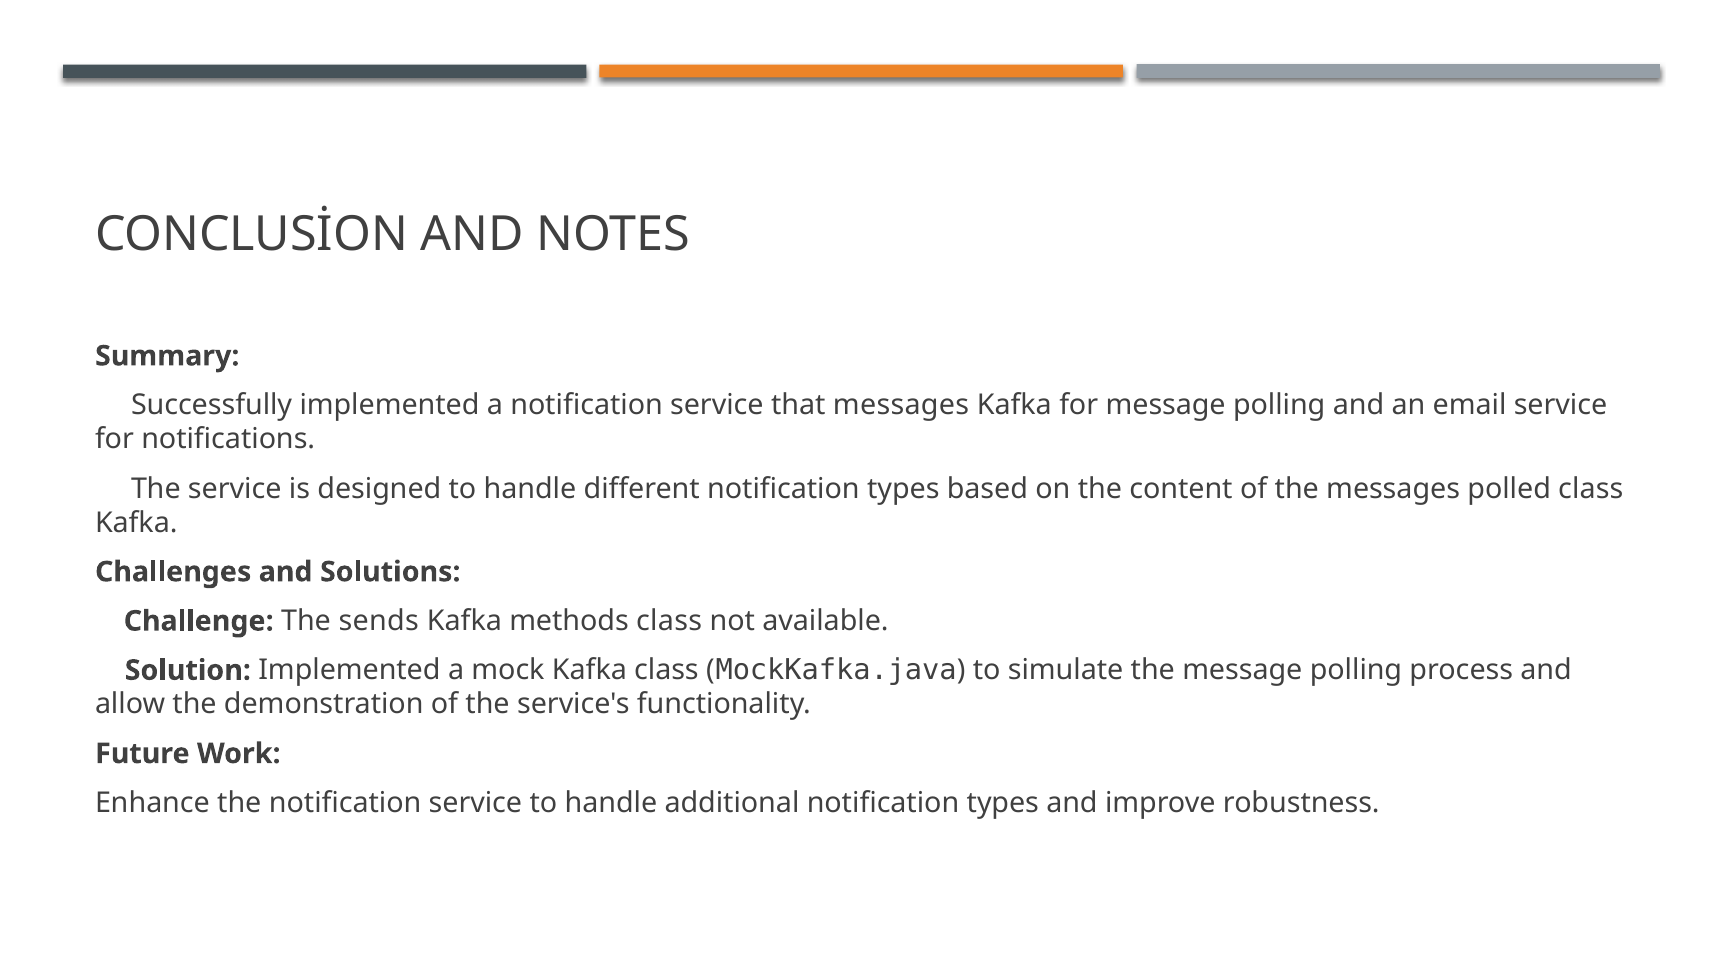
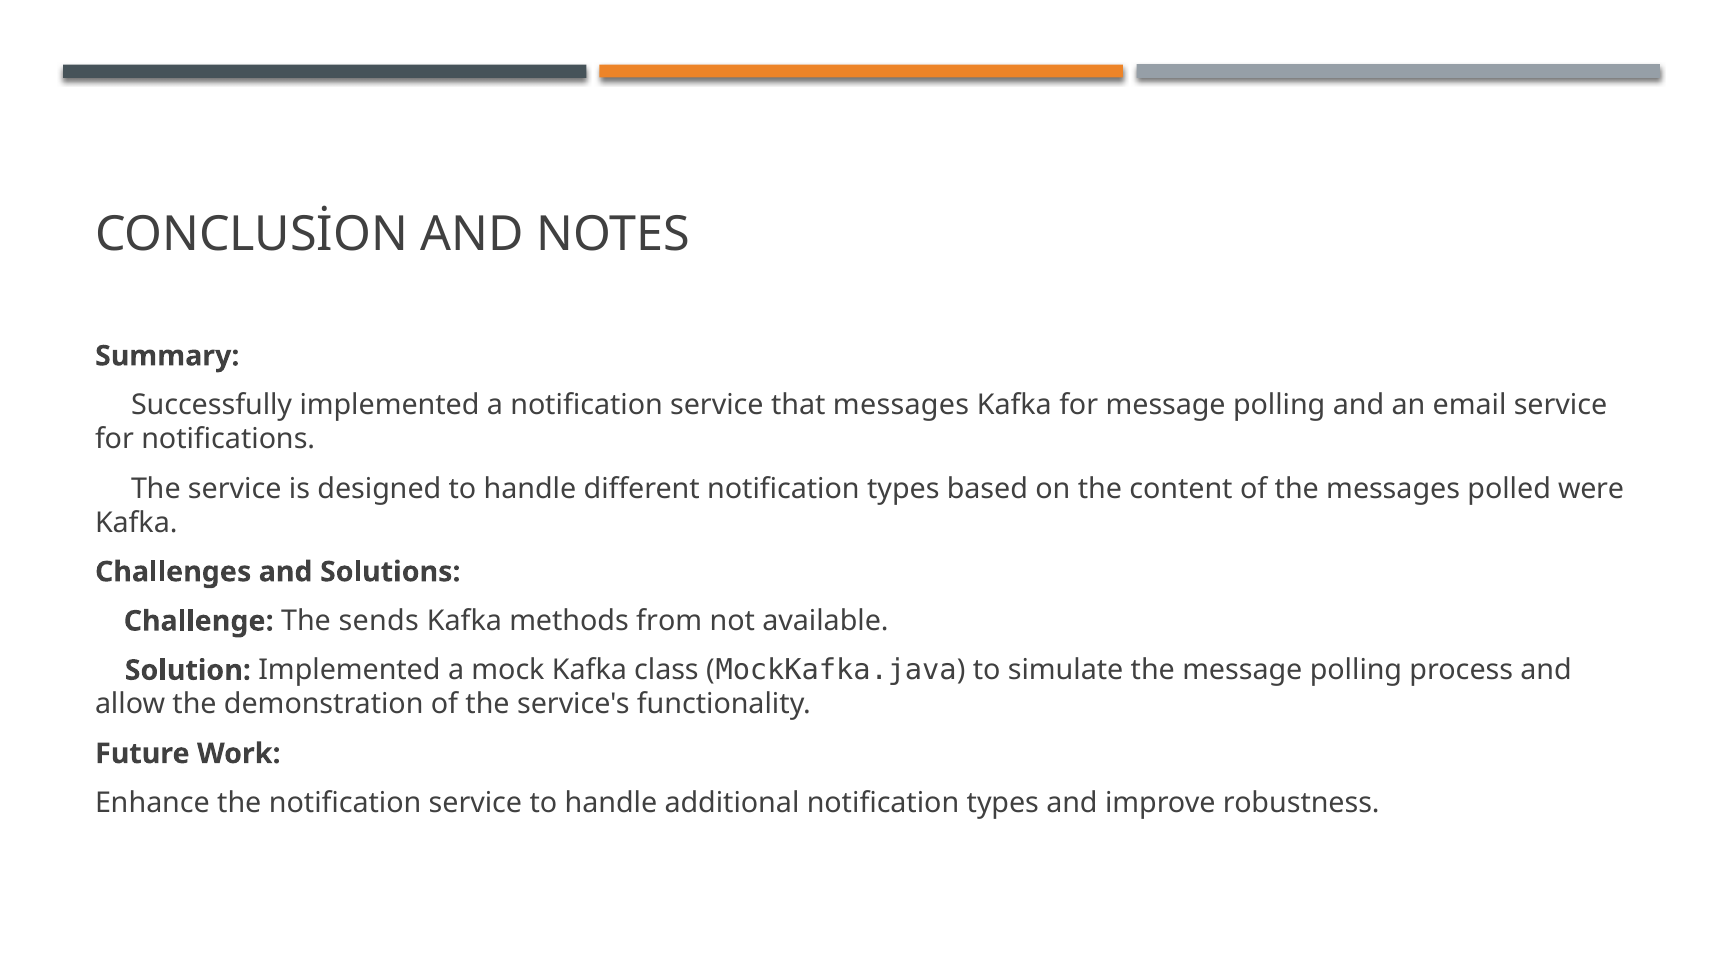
polled class: class -> were (1591, 489)
methods class: class -> from (669, 621)
